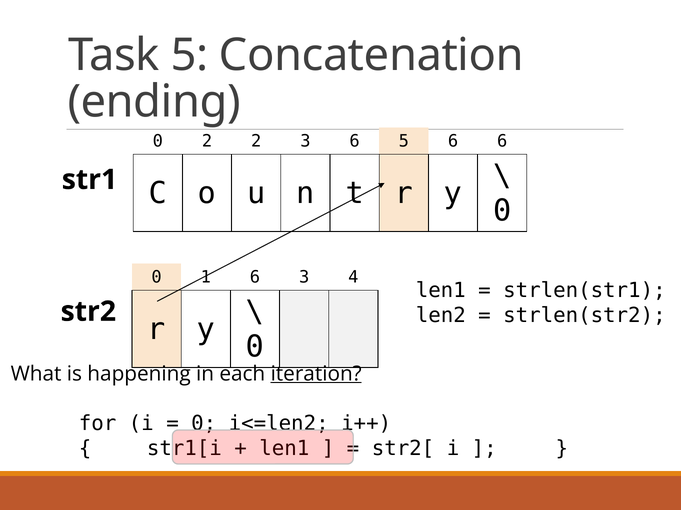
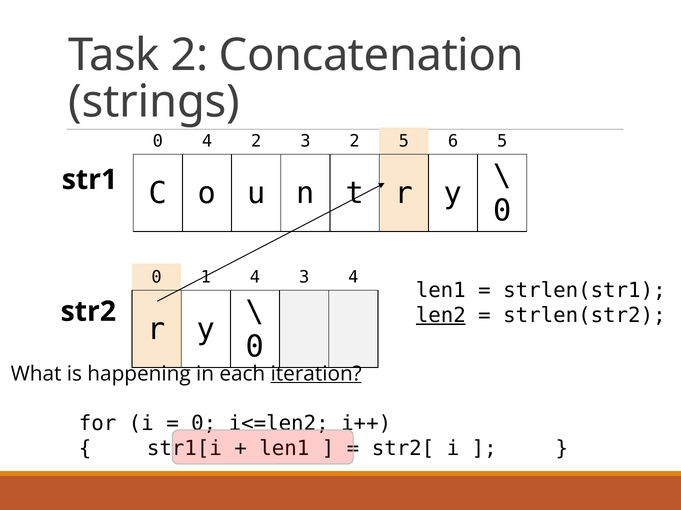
Task 5: 5 -> 2 (189, 55)
ending: ending -> strings (154, 102)
0 2: 2 -> 4 (207, 141)
3 6: 6 -> 2 (355, 141)
6 6: 6 -> 5 (502, 141)
1 6: 6 -> 4 (255, 278)
len2 underline: none -> present (441, 316)
